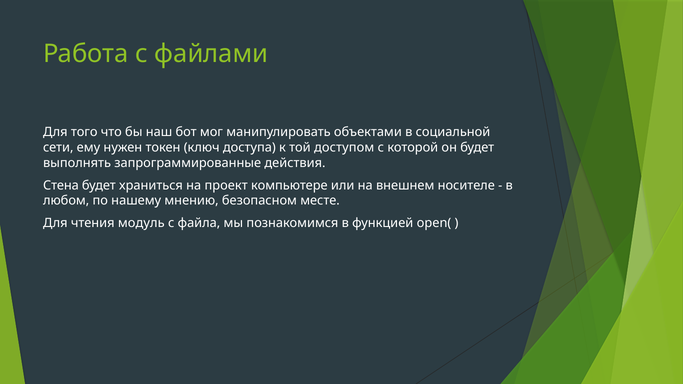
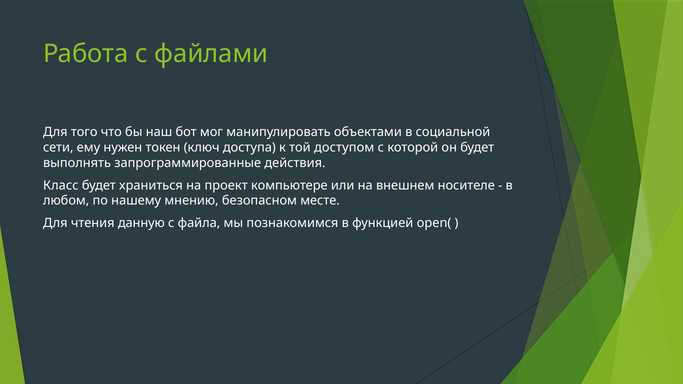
Стена: Стена -> Класс (61, 185)
модуль: модуль -> данную (141, 223)
